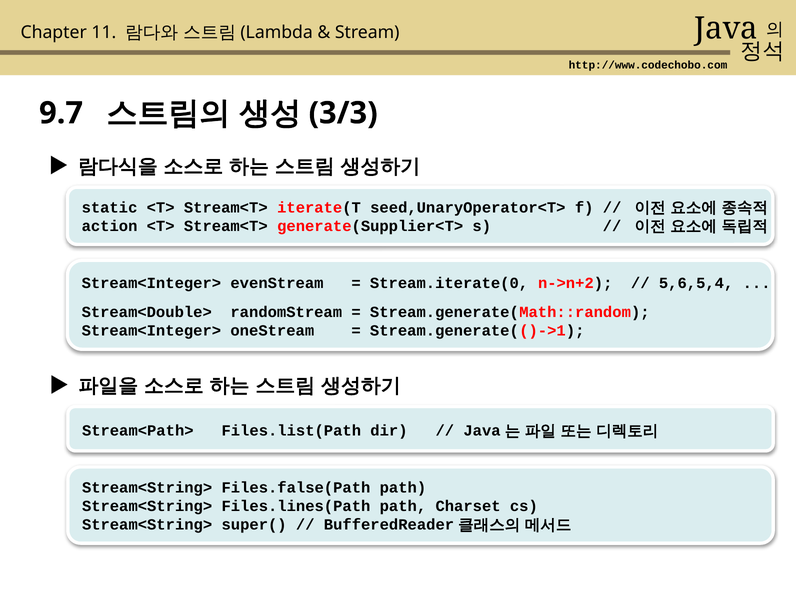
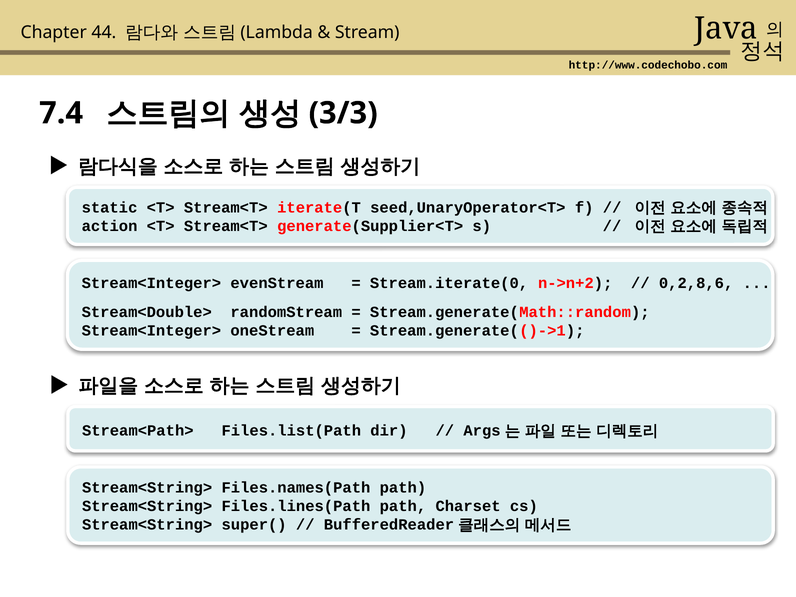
11: 11 -> 44 (104, 32)
9.7: 9.7 -> 7.4 (61, 113)
5,6,5,4: 5,6,5,4 -> 0,2,8,6 (696, 283)
Java: Java -> Args (482, 431)
Files.false(Path: Files.false(Path -> Files.names(Path (296, 488)
